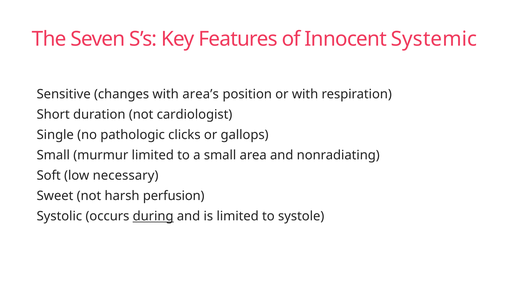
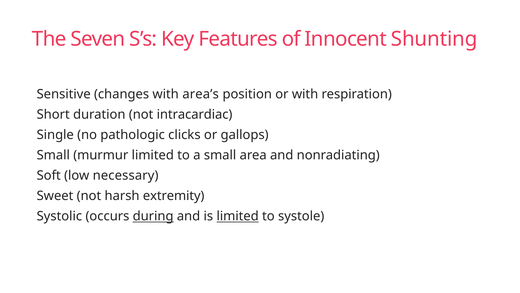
Systemic: Systemic -> Shunting (434, 39)
cardiologist: cardiologist -> intracardiac (195, 114)
perfusion: perfusion -> extremity (174, 196)
limited underline: none -> present (238, 216)
